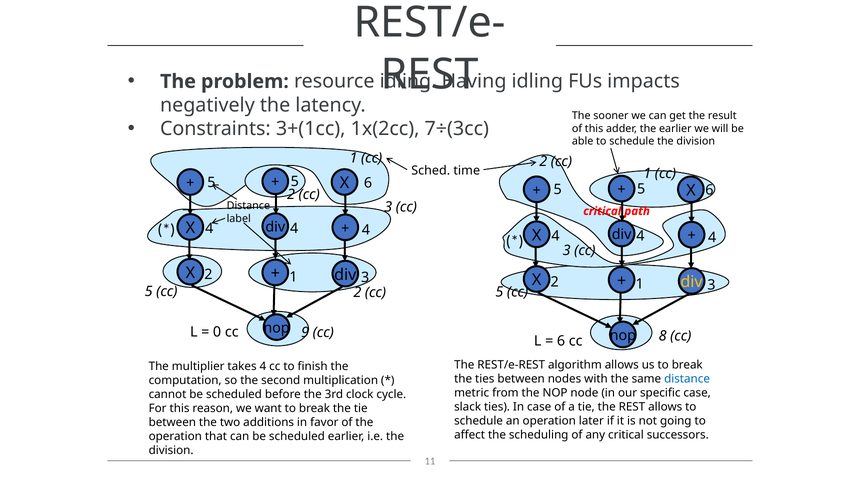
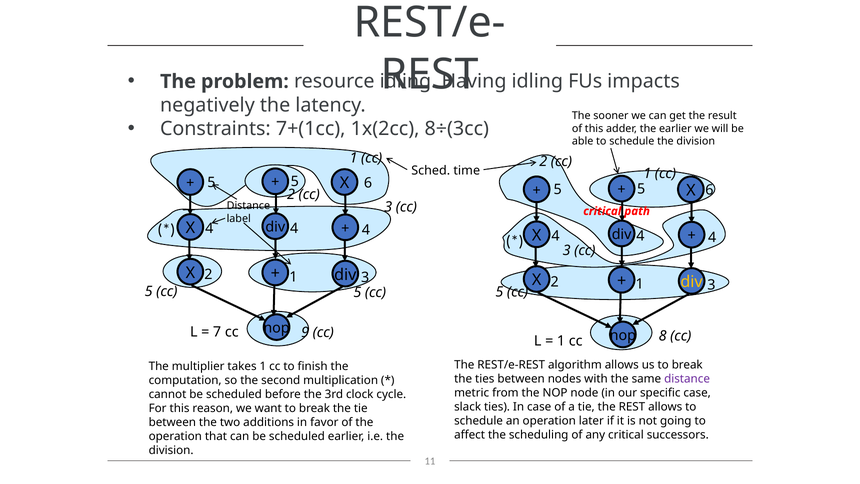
3+(1cc: 3+(1cc -> 7+(1cc (311, 129)
7÷(3cc: 7÷(3cc -> 8÷(3cc (457, 129)
5 cc 2: 2 -> 5 (357, 292)
0: 0 -> 7 (217, 332)
6: 6 -> 1 (561, 341)
takes 4: 4 -> 1 (263, 366)
distance colour: blue -> purple (687, 379)
